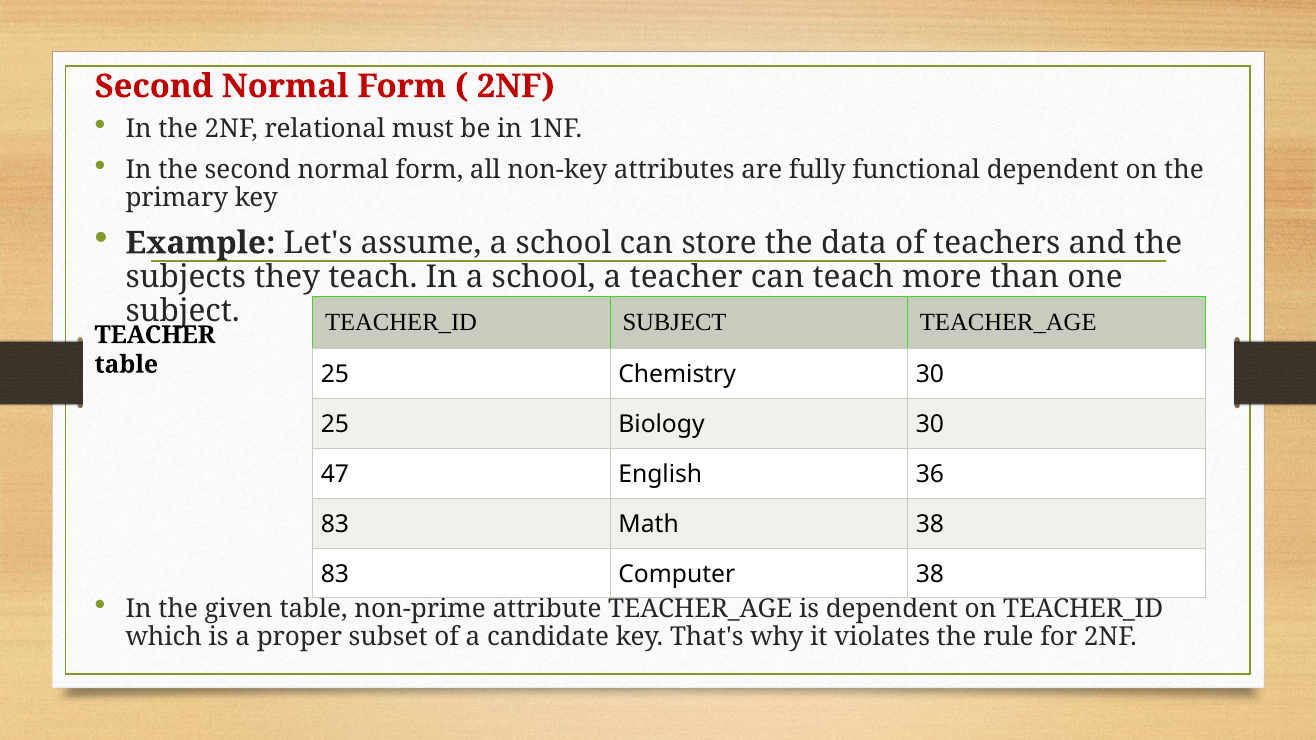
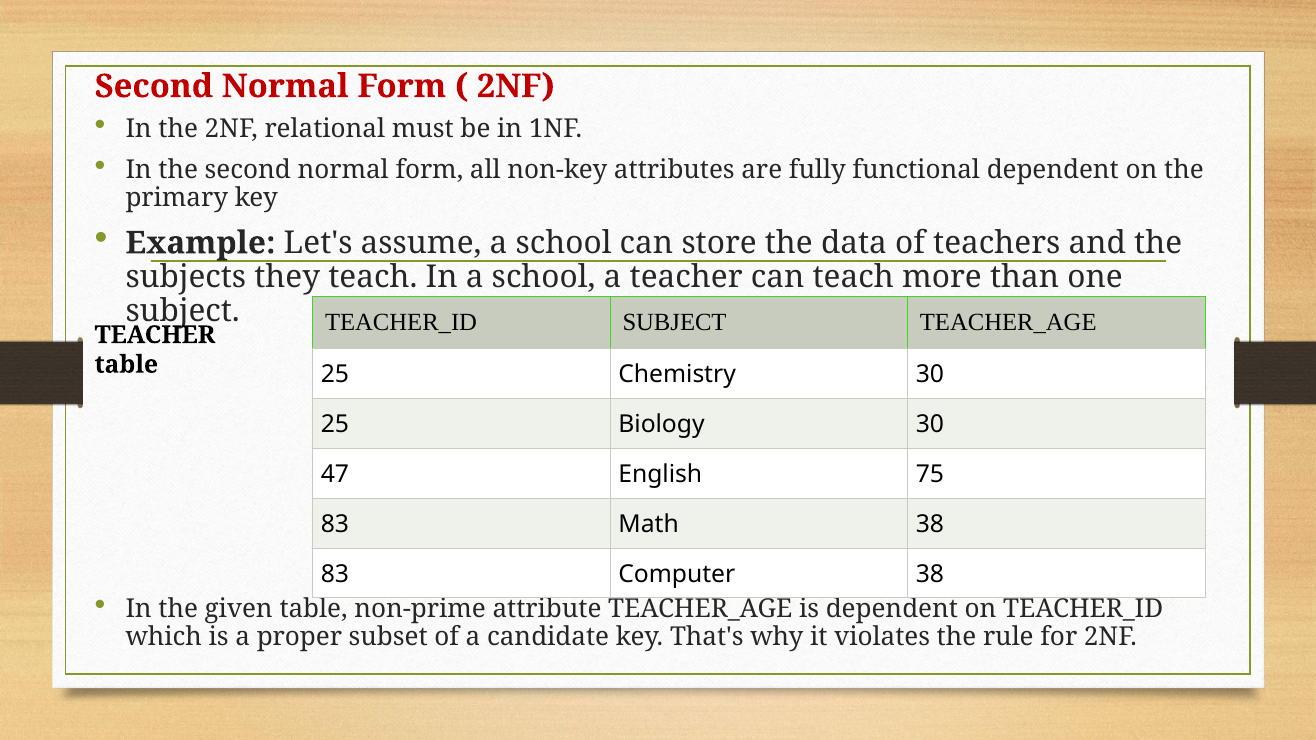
36: 36 -> 75 (930, 474)
